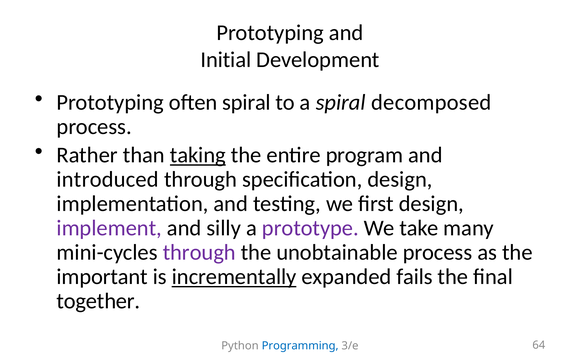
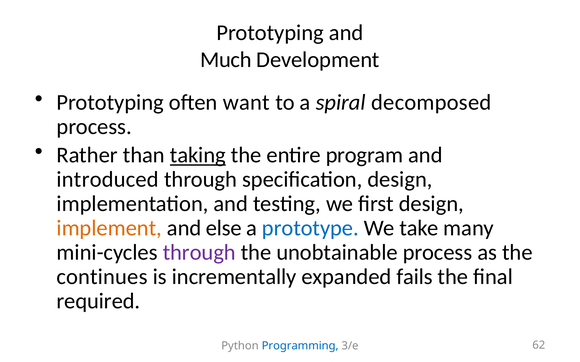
Initial: Initial -> Much (226, 60)
often spiral: spiral -> want (246, 103)
implement colour: purple -> orange (109, 228)
silly: silly -> else (224, 228)
prototype colour: purple -> blue (310, 228)
important: important -> continues (102, 277)
incrementally underline: present -> none (234, 277)
together: together -> required (98, 302)
64: 64 -> 62 (539, 345)
